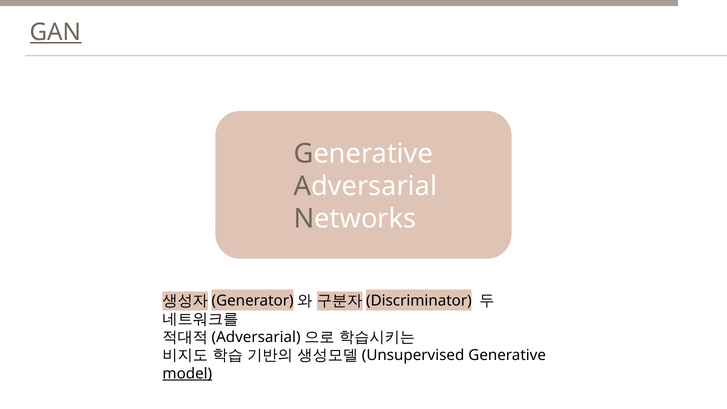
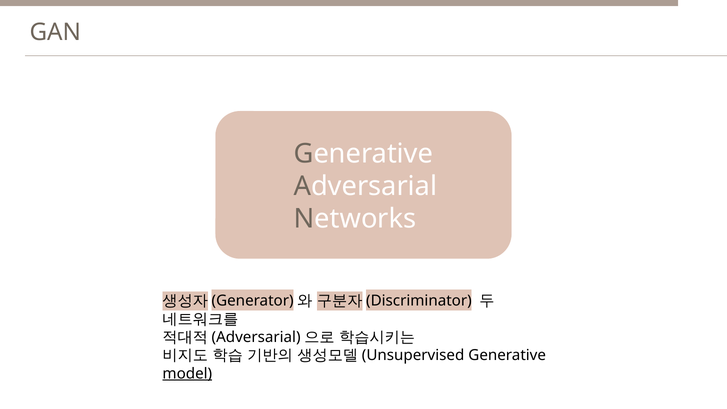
GAN underline: present -> none (56, 32)
